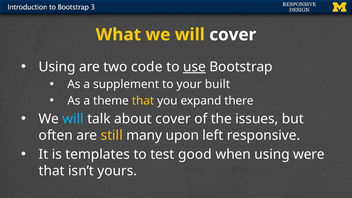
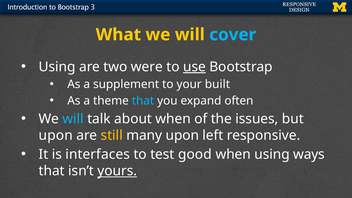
cover colour: white -> light blue (233, 35)
code: code -> were (147, 67)
that colour: yellow -> light blue (143, 101)
there: there -> often (239, 101)
about cover: cover -> when (173, 119)
often: often -> upon (56, 135)
templates: templates -> interfaces (98, 154)
were: were -> ways (309, 154)
yours underline: none -> present (117, 171)
